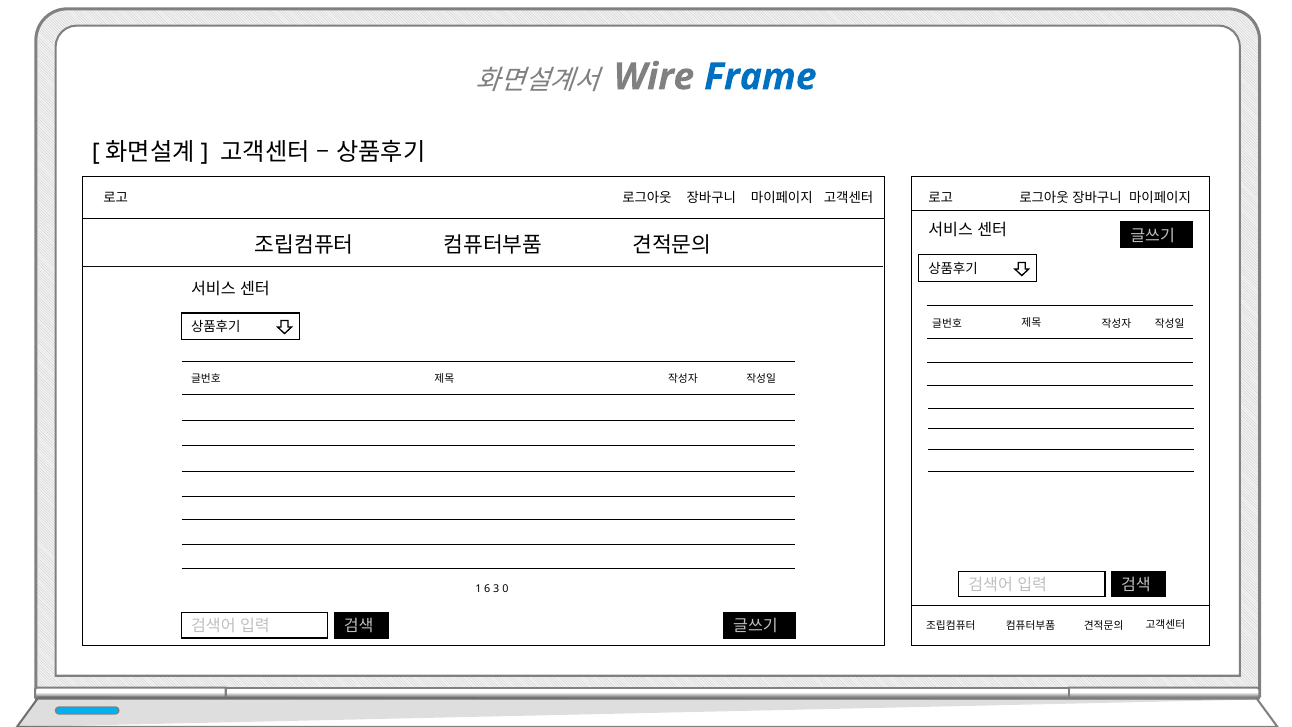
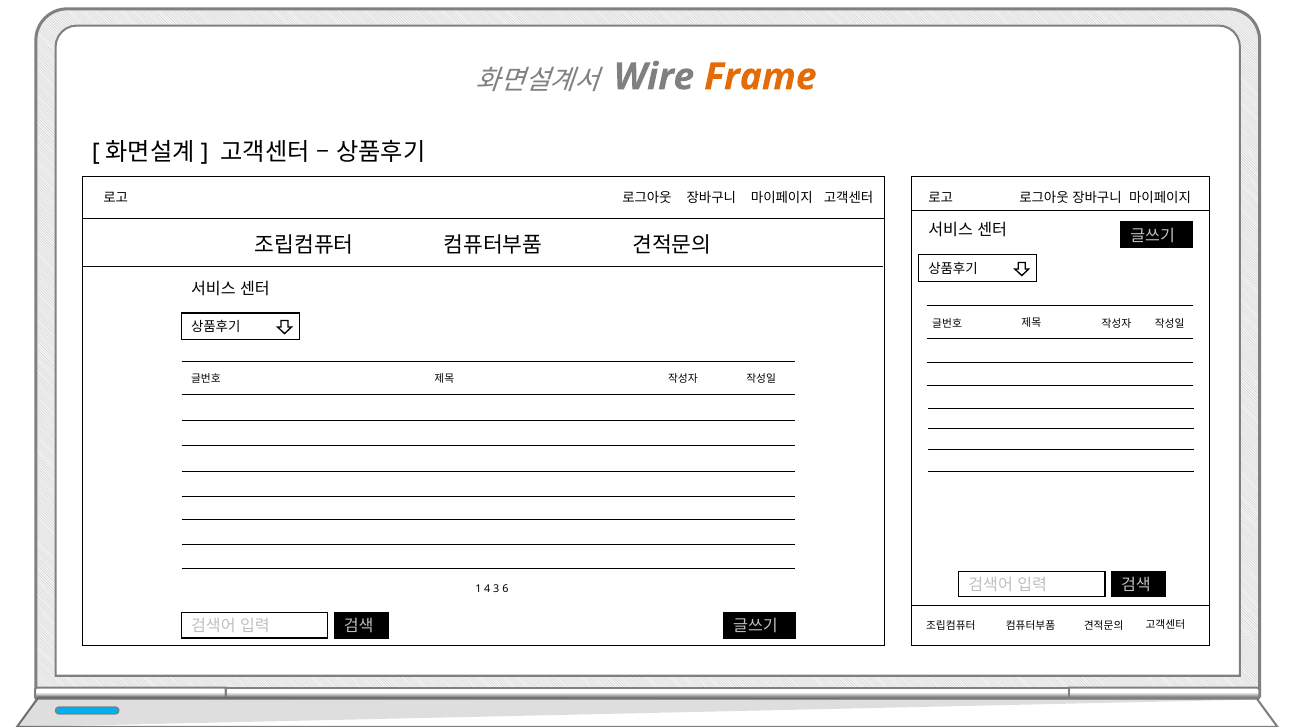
Frame colour: blue -> orange (760, 77)
6: 6 -> 4 (487, 589)
0: 0 -> 6 (505, 589)
